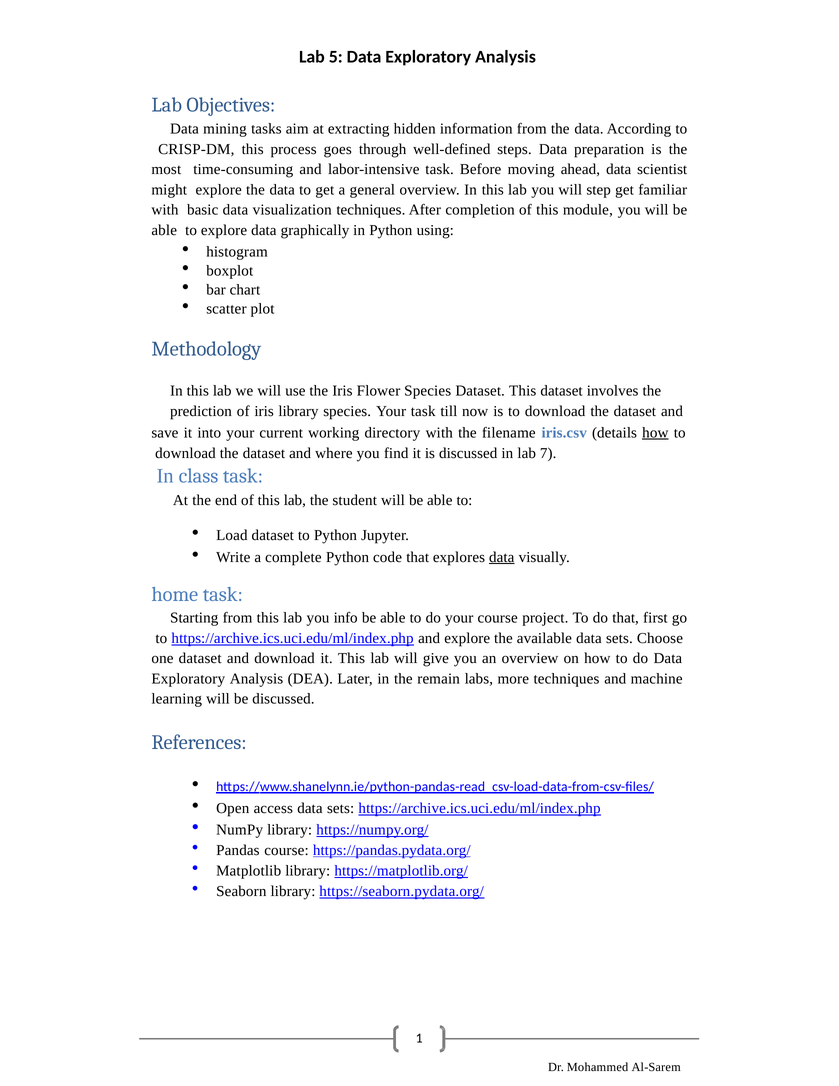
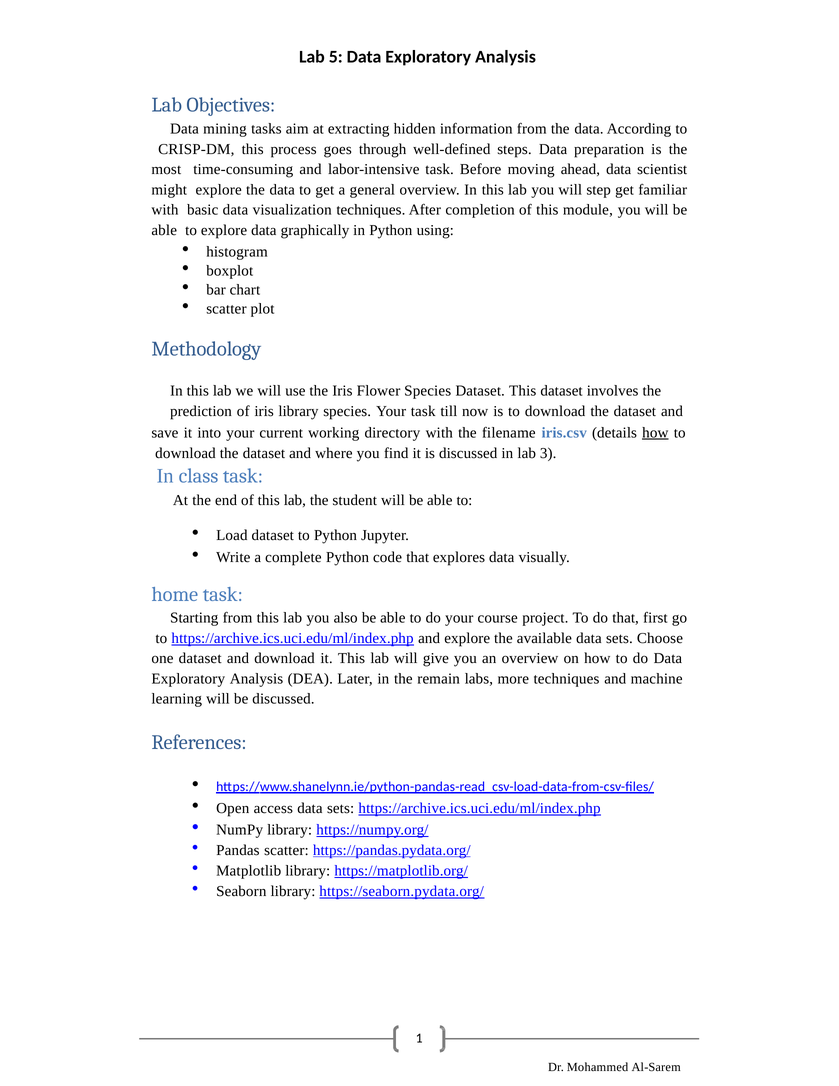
7: 7 -> 3 (548, 453)
data underline: present -> none (502, 557)
info: info -> also (346, 618)
Pandas course: course -> scatter (286, 850)
